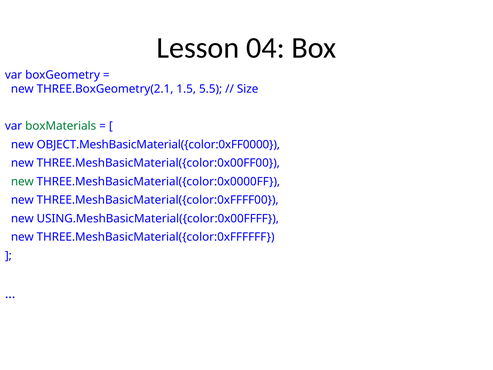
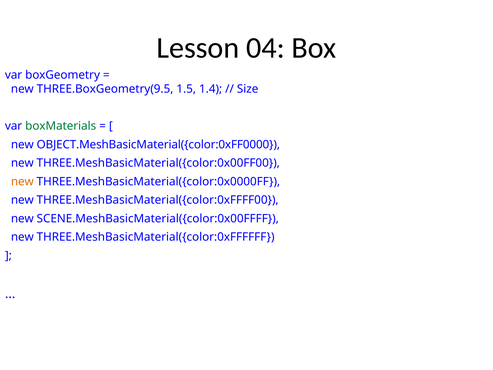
THREE.BoxGeometry(2.1: THREE.BoxGeometry(2.1 -> THREE.BoxGeometry(9.5 (105, 89)
5.5: 5.5 -> 1.4 (211, 89)
new colour: green -> orange (22, 181)
USING.MeshBasicMaterial({color:0x00FFFF: USING.MeshBasicMaterial({color:0x00FFFF -> SCENE.MeshBasicMaterial({color:0x00FFFF (158, 218)
